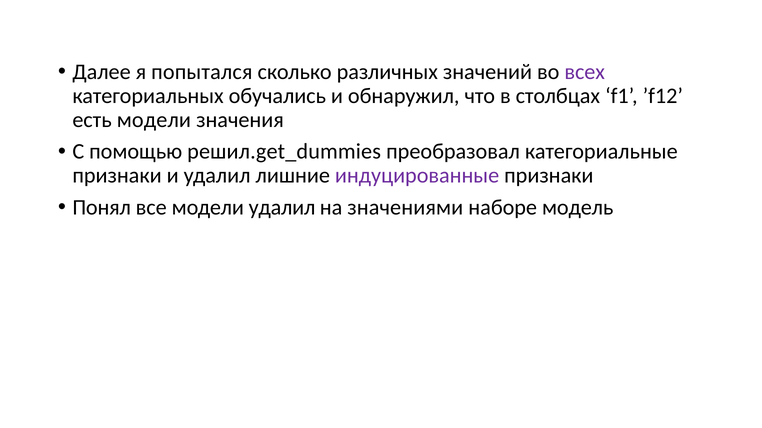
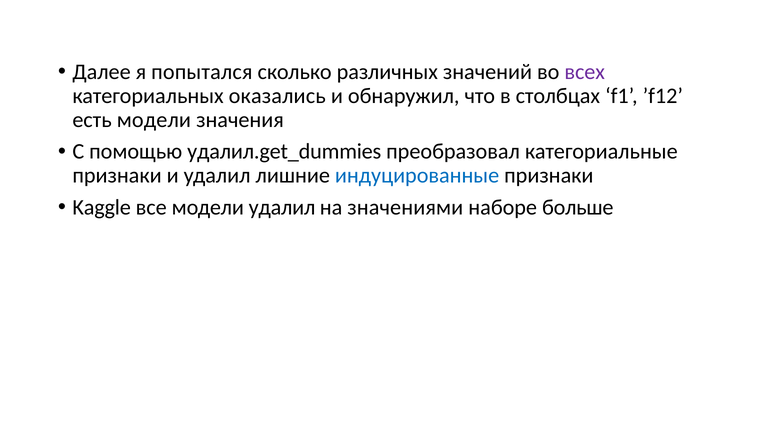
обучались: обучались -> оказались (277, 96)
решил.get_dummies: решил.get_dummies -> удалил.get_dummies (284, 152)
индуцированные colour: purple -> blue (417, 176)
Понял: Понял -> Kaggle (102, 208)
модель: модель -> больше (578, 208)
